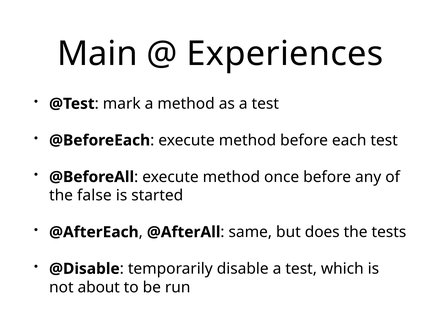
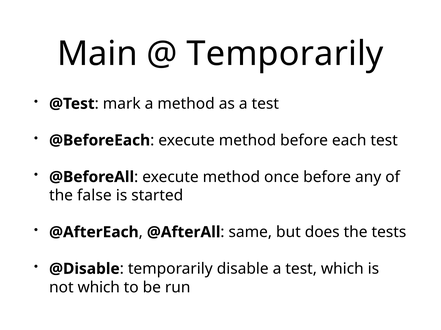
Experiences: Experiences -> Temporarily (285, 54)
not about: about -> which (99, 288)
